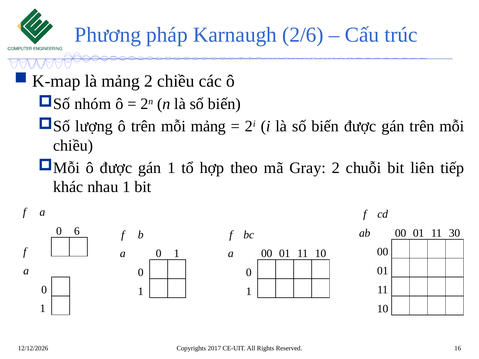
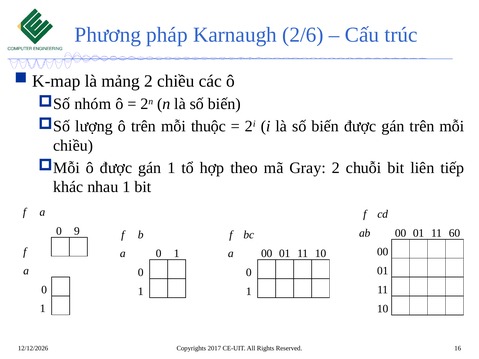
mỗi mảng: mảng -> thuộc (208, 126)
6: 6 -> 9 (77, 231)
30: 30 -> 60 (455, 233)
